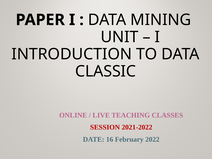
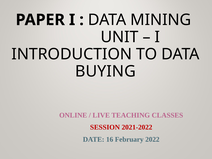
CLASSIC: CLASSIC -> BUYING (105, 71)
